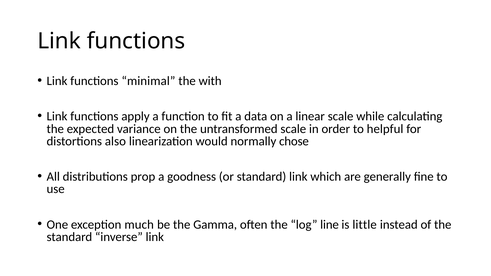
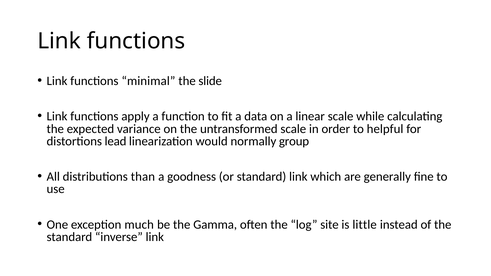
with: with -> slide (210, 81)
also: also -> lead (116, 141)
chose: chose -> group (294, 141)
prop: prop -> than (143, 177)
line: line -> site (329, 225)
